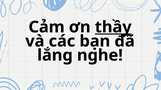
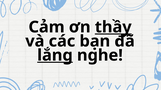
lắng underline: none -> present (55, 56)
